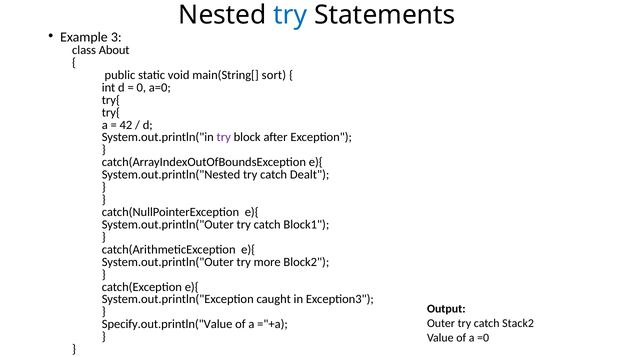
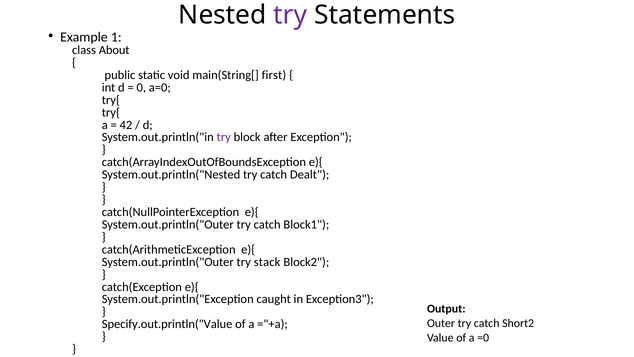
try colour: blue -> purple (290, 15)
3: 3 -> 1 (116, 37)
sort: sort -> first (274, 75)
more: more -> stack (267, 262)
Stack2: Stack2 -> Short2 (518, 323)
